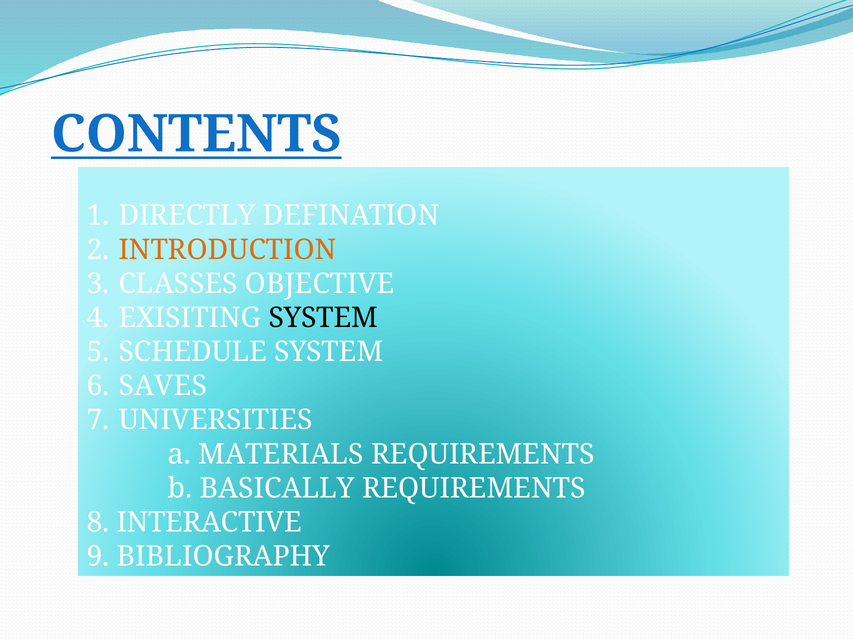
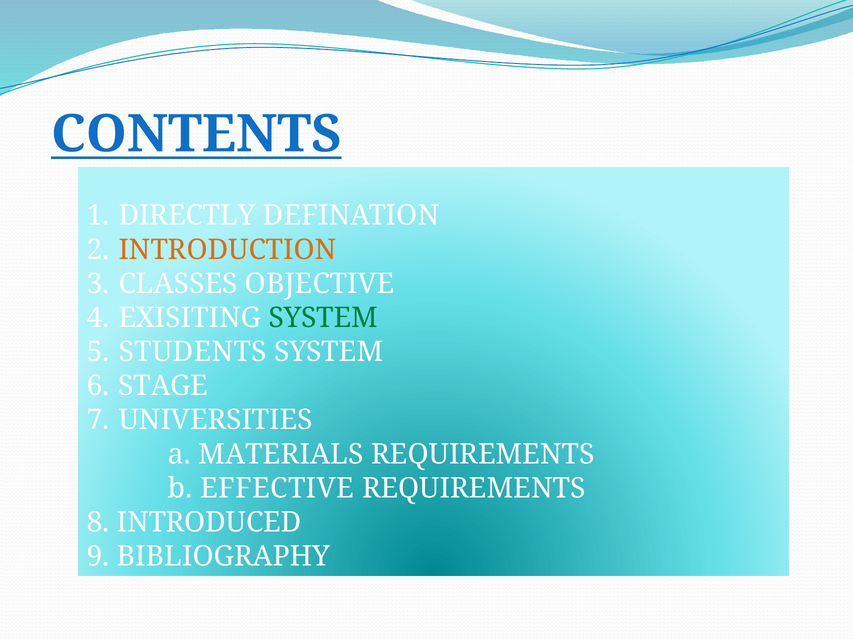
SYSTEM colour: black -> green (323, 318)
SCHEDULE: SCHEDULE -> STUDENTS (193, 352)
SAVES: SAVES -> STAGE (163, 386)
BASICALLY: BASICALLY -> EFFECTIVE (277, 489)
INTERACTIVE: INTERACTIVE -> INTRODUCED (209, 523)
